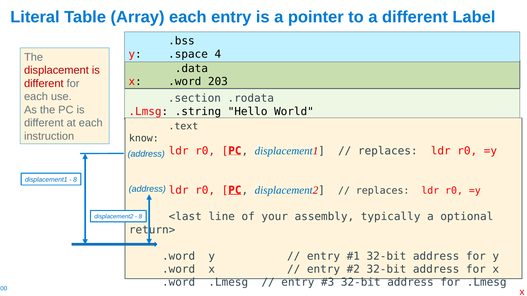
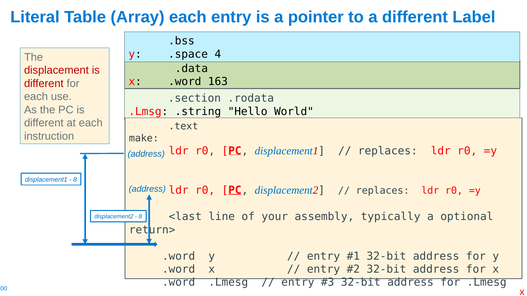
203: 203 -> 163 (218, 82)
know: know -> make (144, 138)
